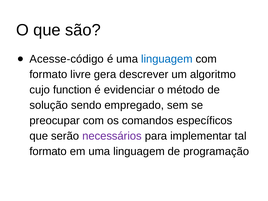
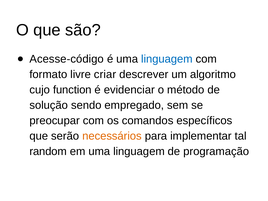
gera: gera -> criar (105, 74)
necessários colour: purple -> orange (112, 136)
formato: formato -> random (48, 151)
